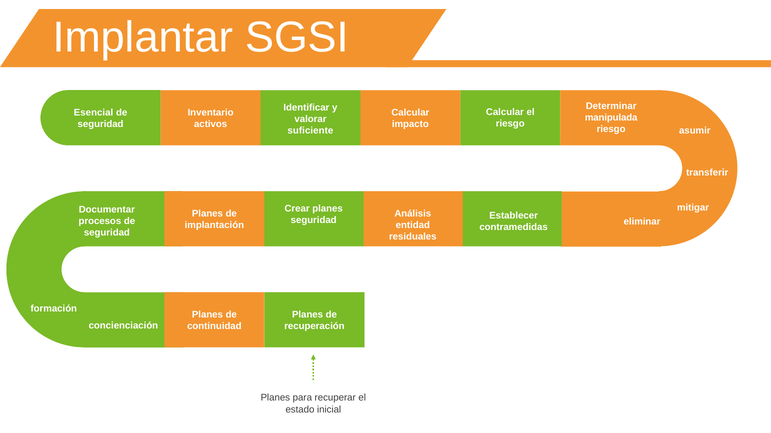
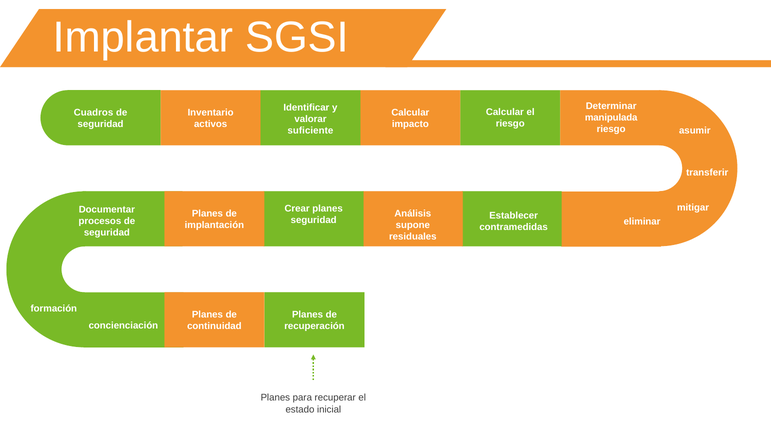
Esencial: Esencial -> Cuadros (94, 113)
entidad: entidad -> supone (413, 225)
